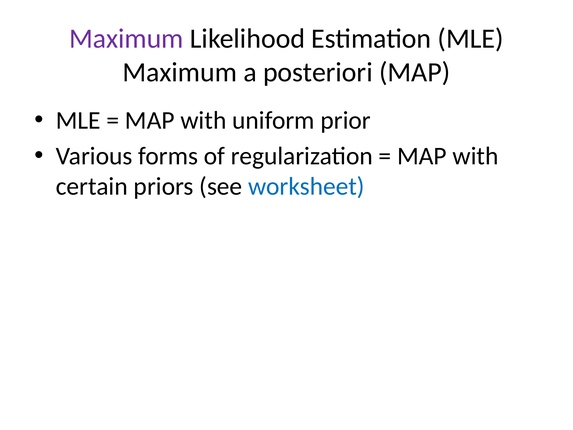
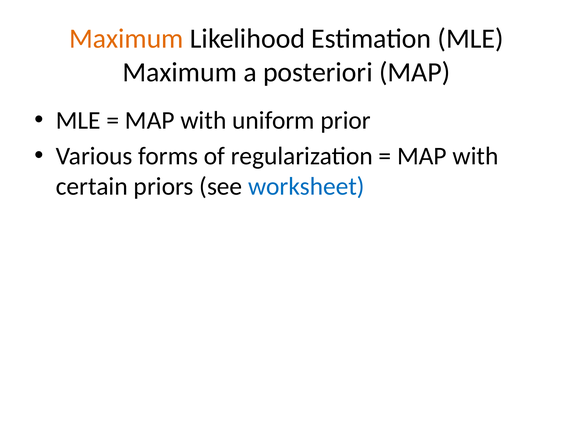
Maximum colour: purple -> orange (126, 39)
